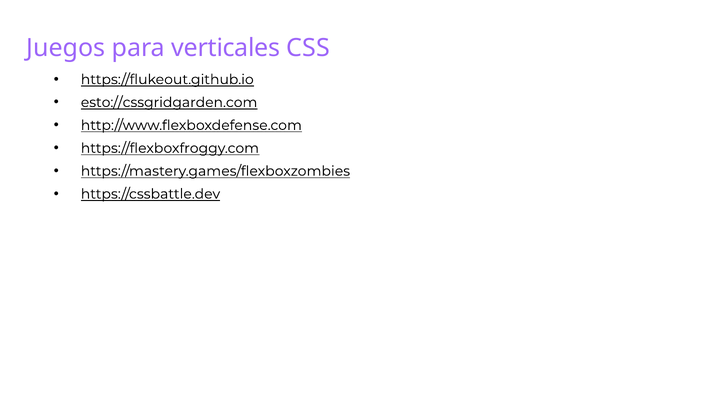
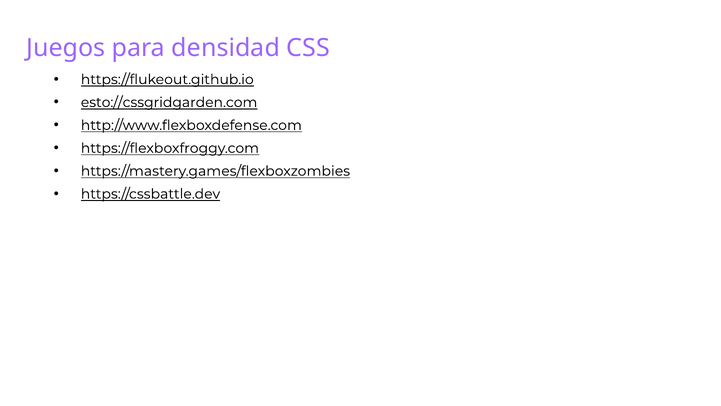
verticales: verticales -> densidad (226, 48)
